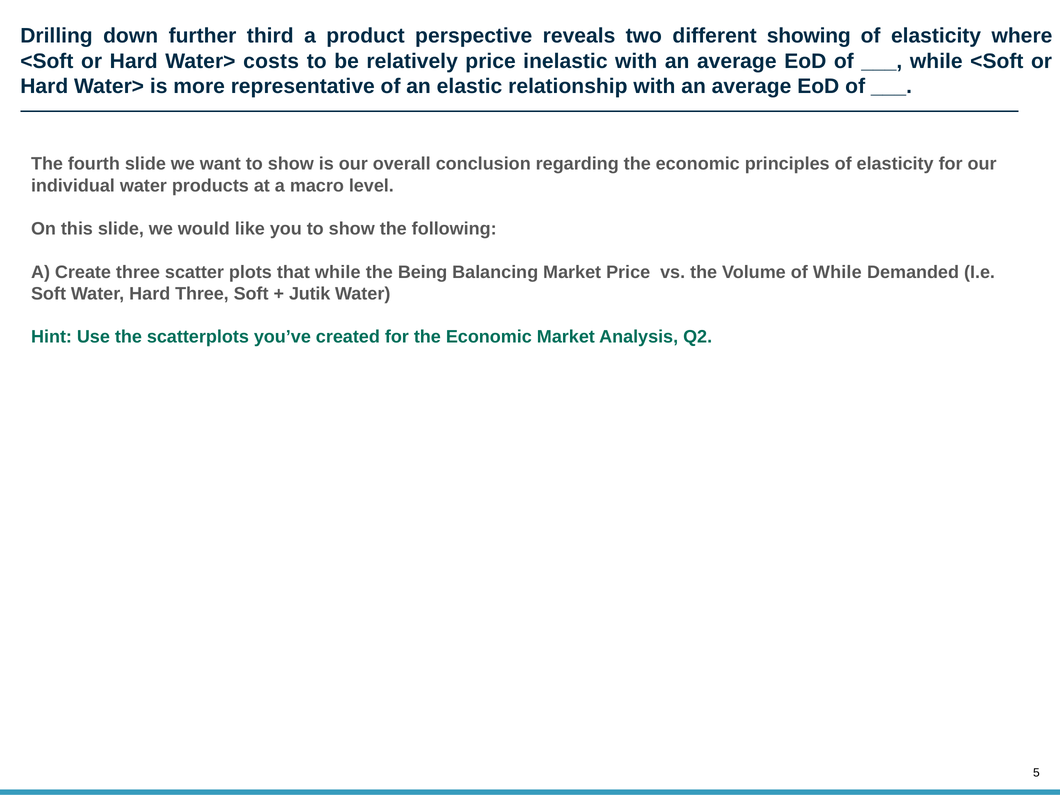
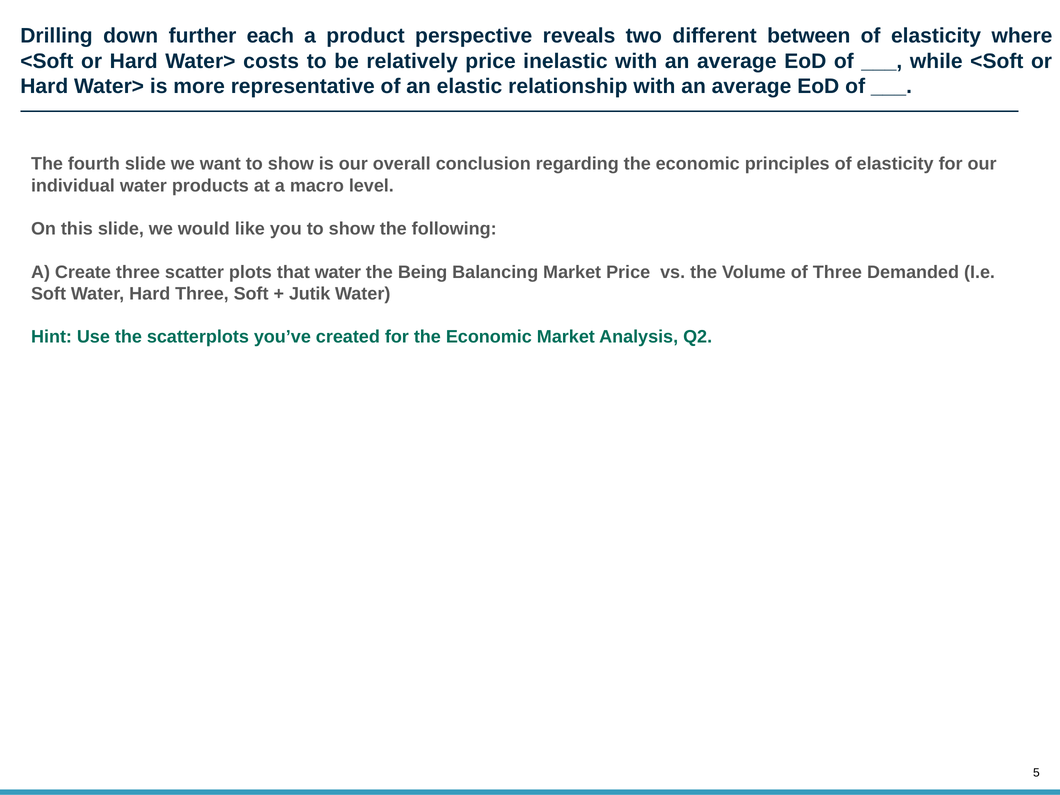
third: third -> each (270, 36)
showing: showing -> between (809, 36)
that while: while -> water (338, 272)
of While: While -> Three (837, 272)
